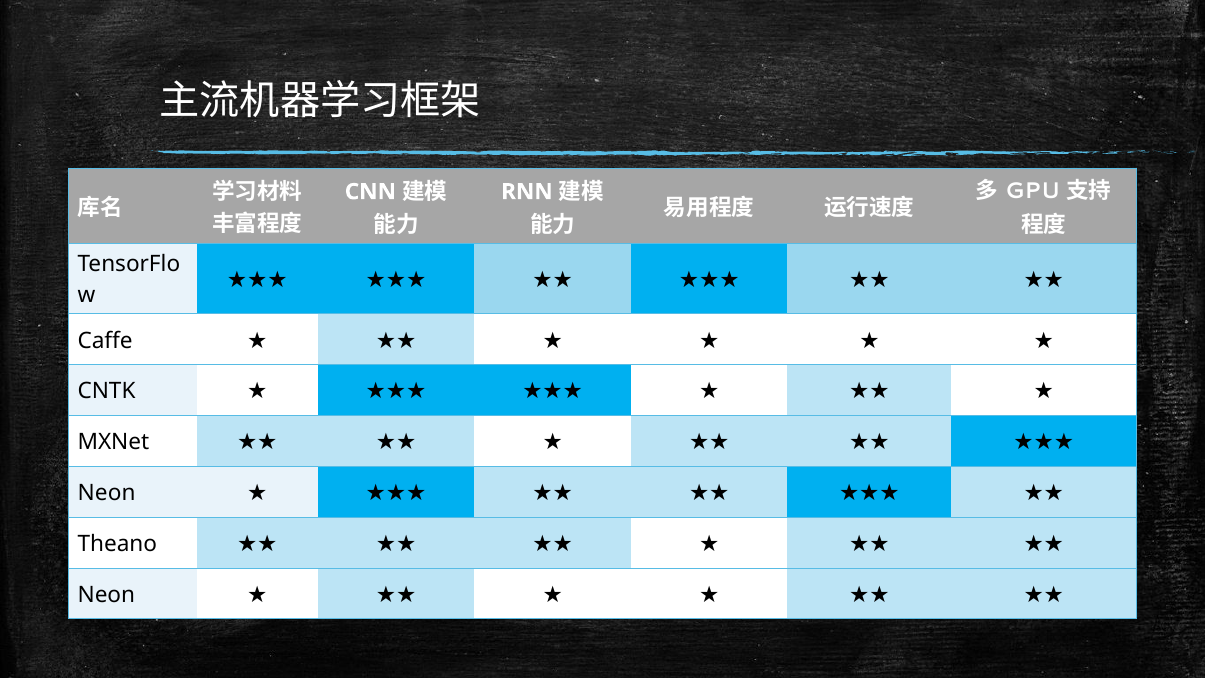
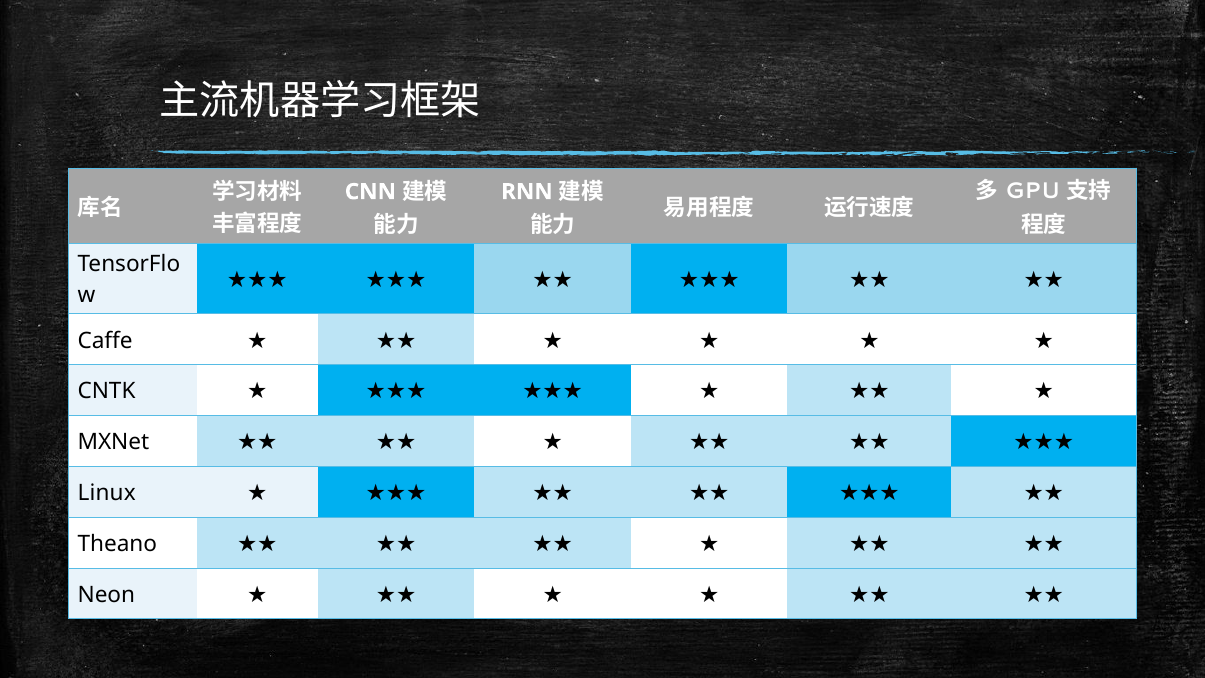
Neon: Neon -> Linux (107, 493)
